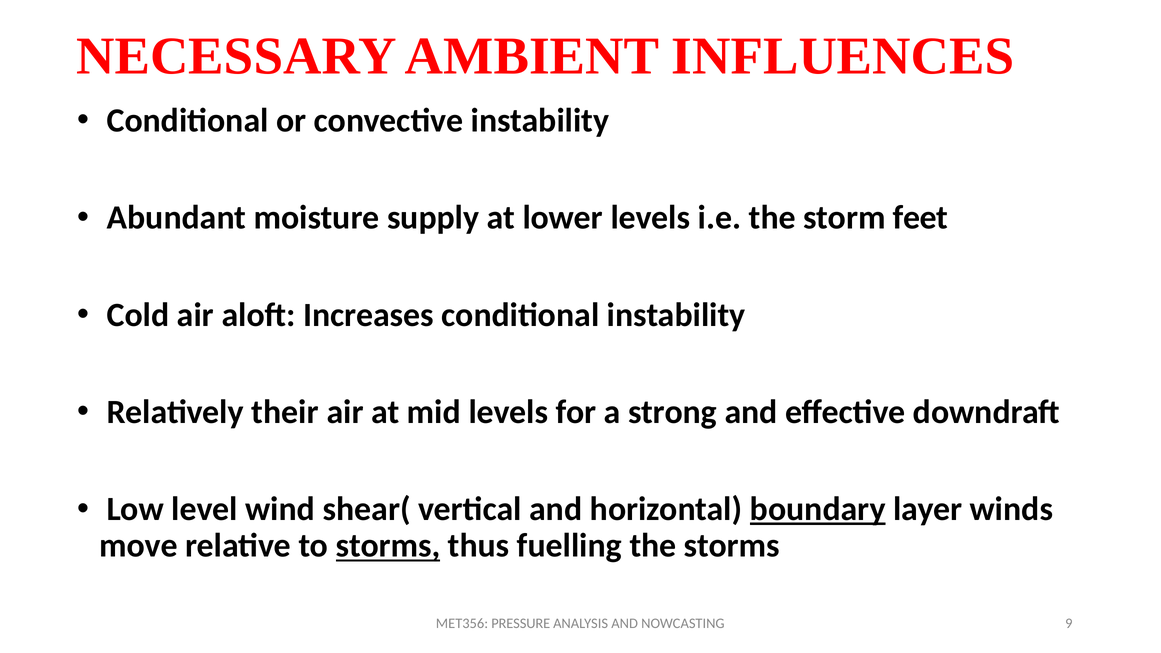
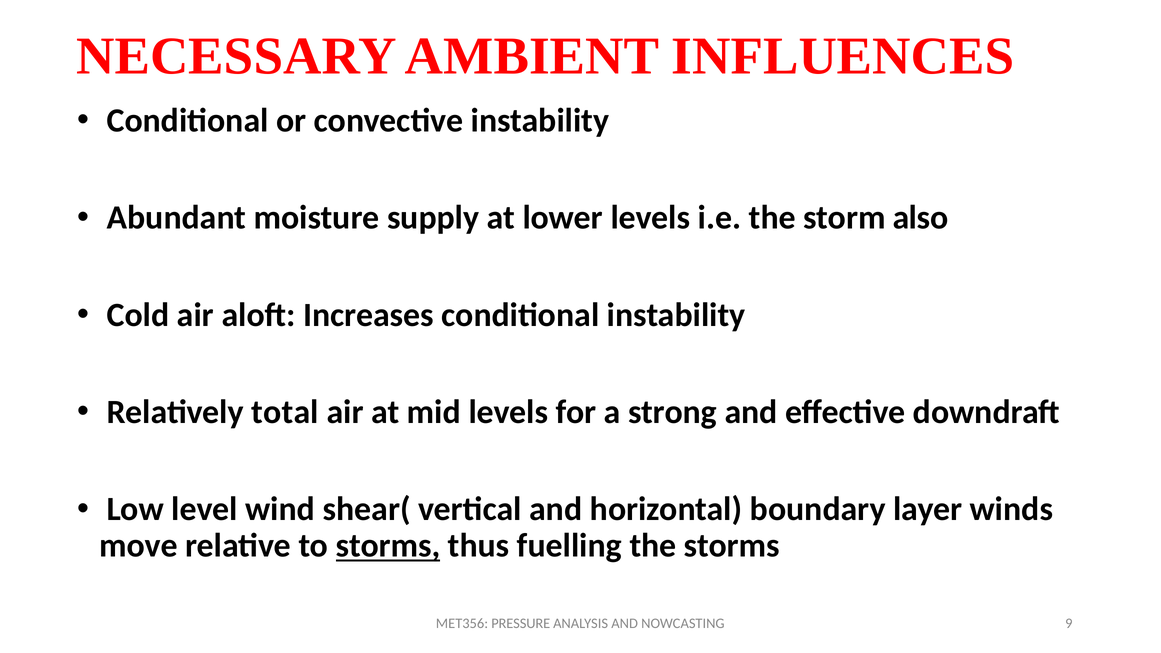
feet: feet -> also (920, 218)
their: their -> total (285, 412)
boundary underline: present -> none (818, 509)
